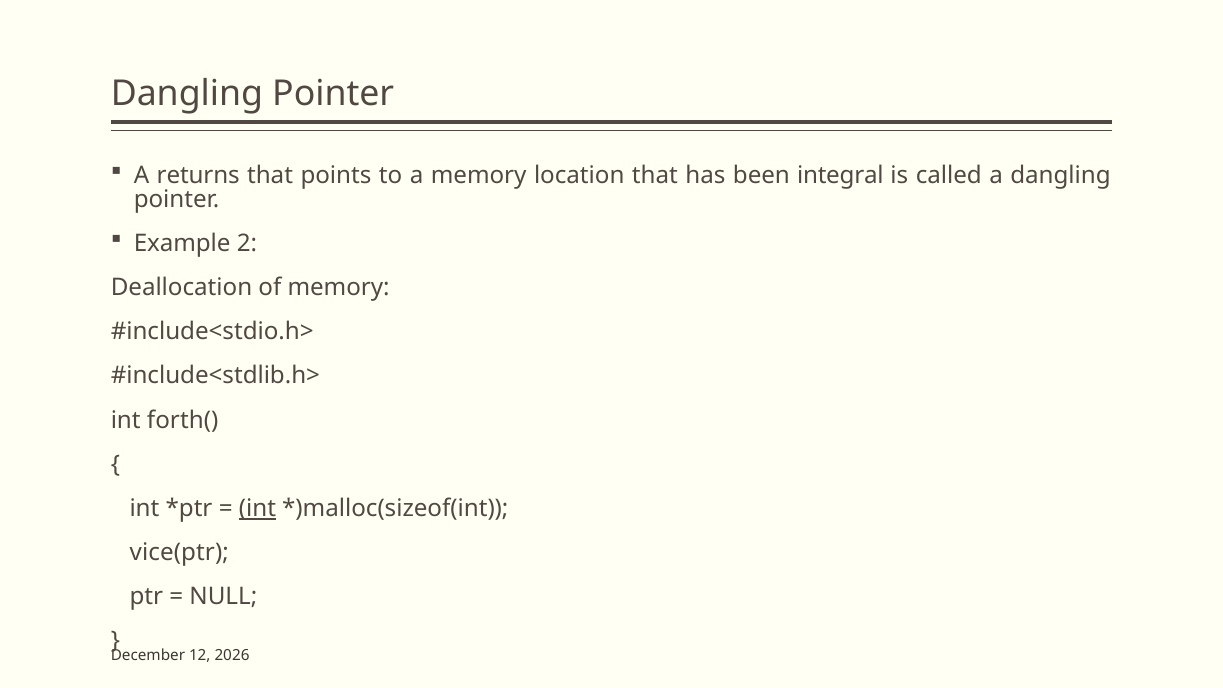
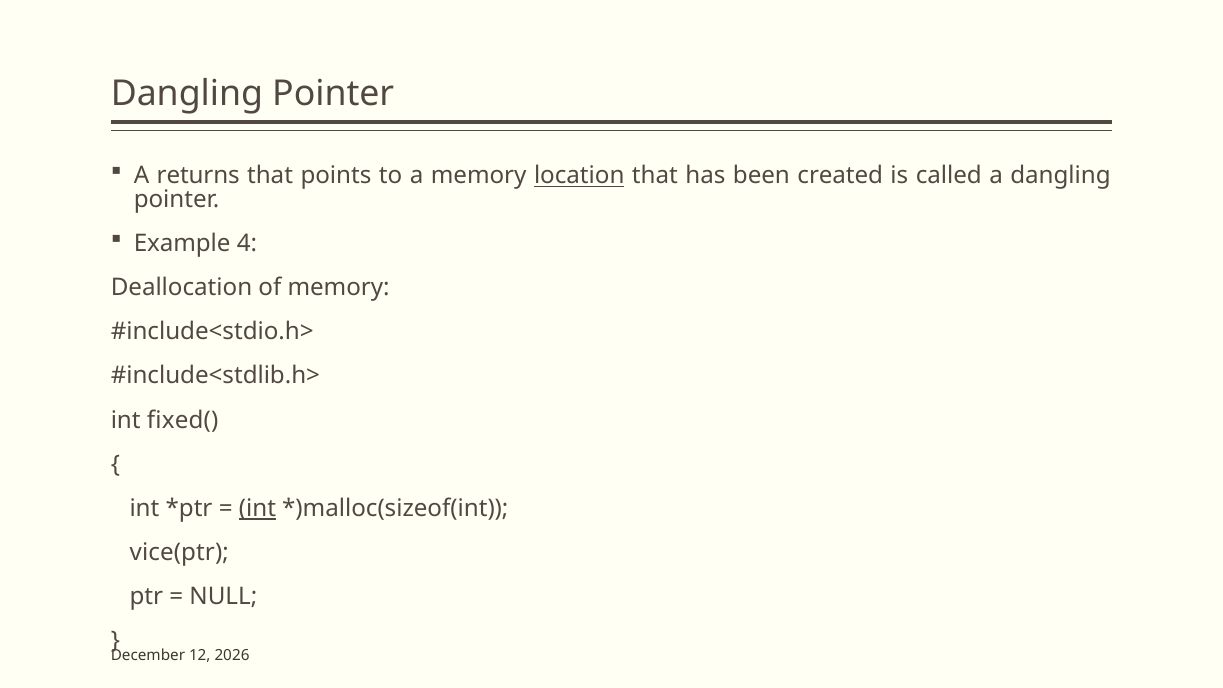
location underline: none -> present (579, 176)
integral: integral -> created (840, 176)
2: 2 -> 4 (247, 244)
forth(: forth( -> fixed( (183, 420)
